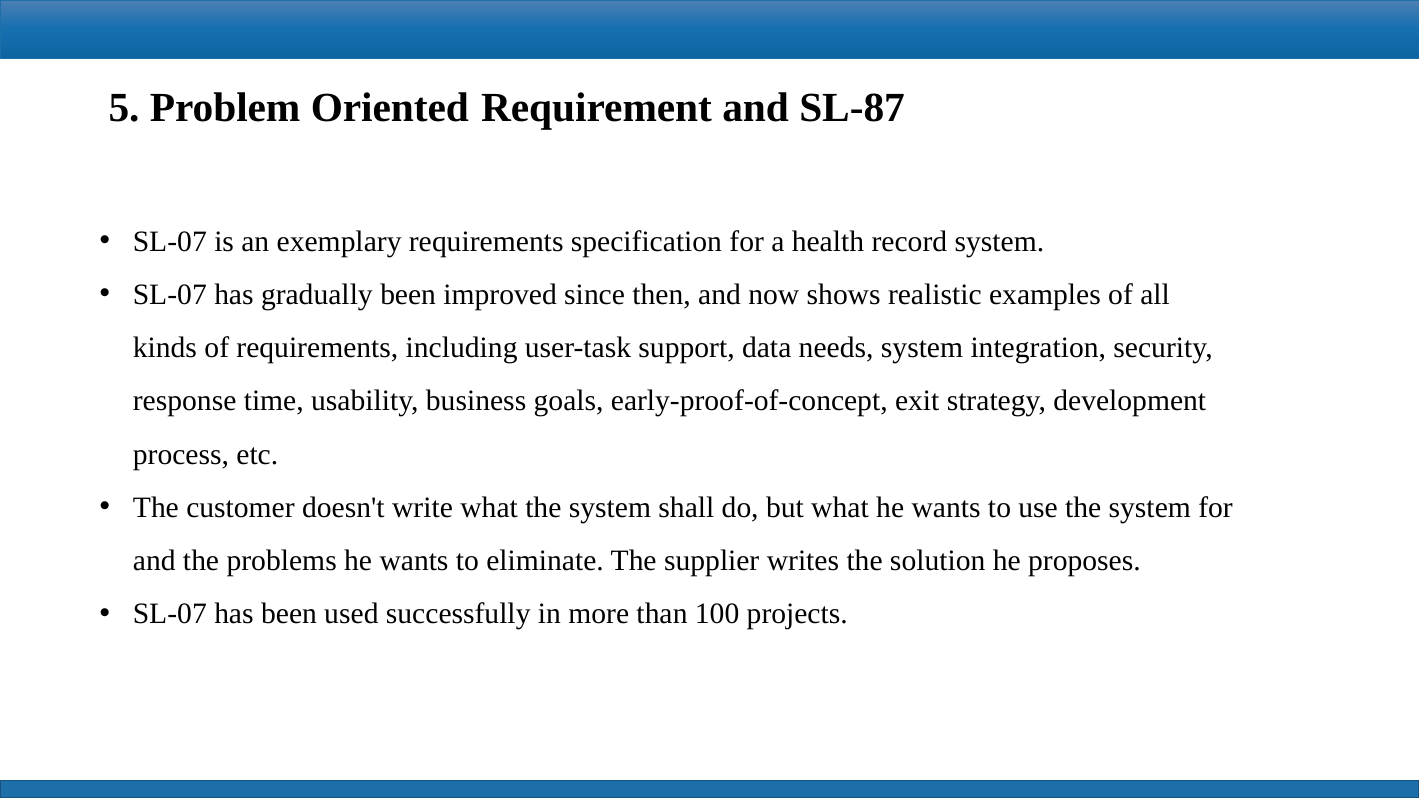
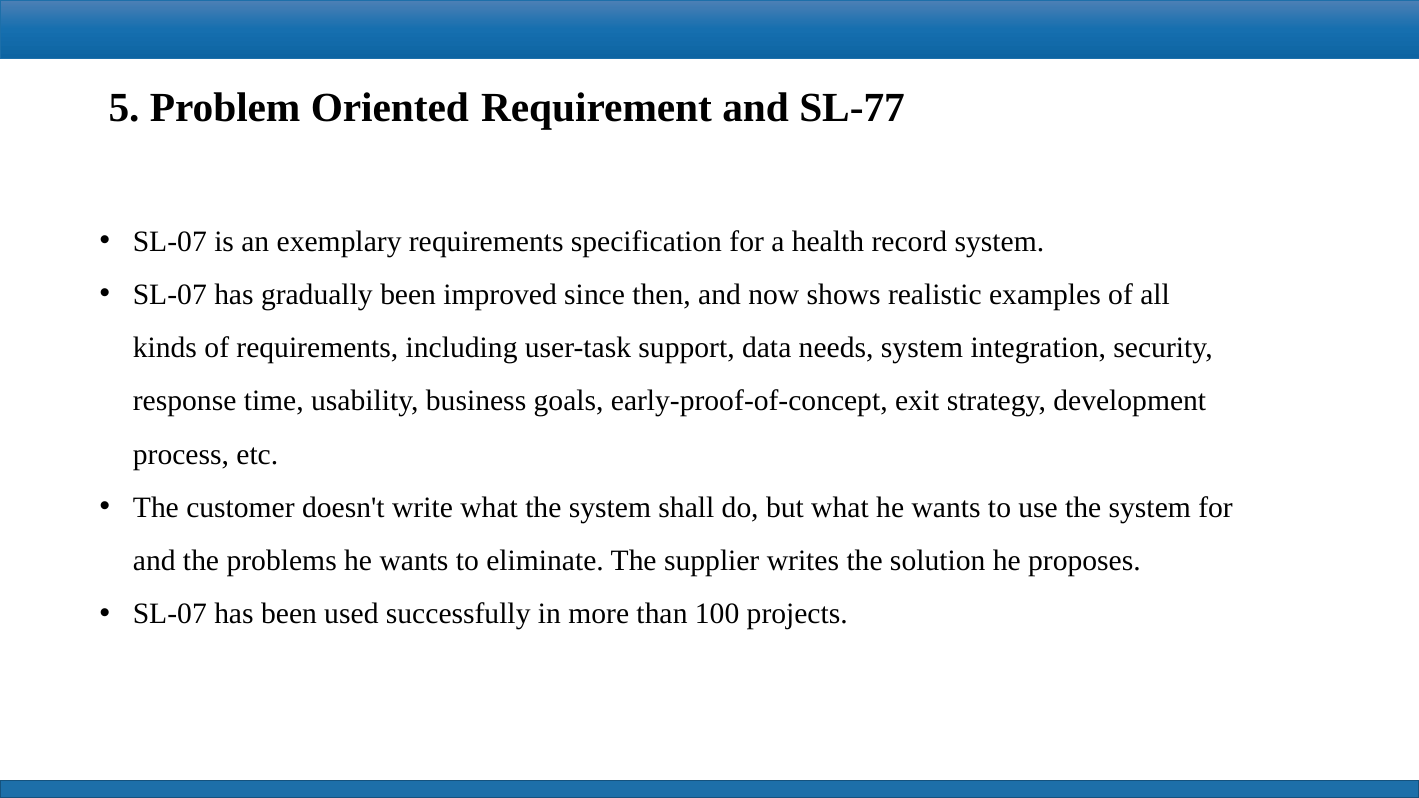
SL-87: SL-87 -> SL-77 (852, 108)
